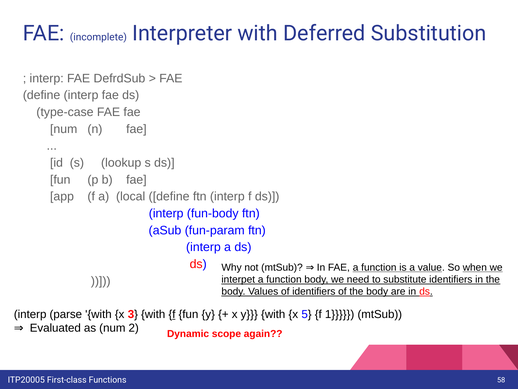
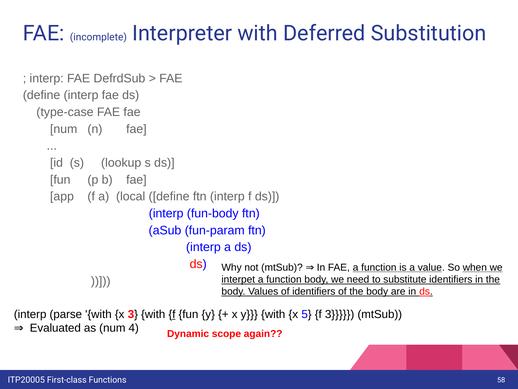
f 1: 1 -> 3 (340, 314)
2: 2 -> 4 (134, 328)
